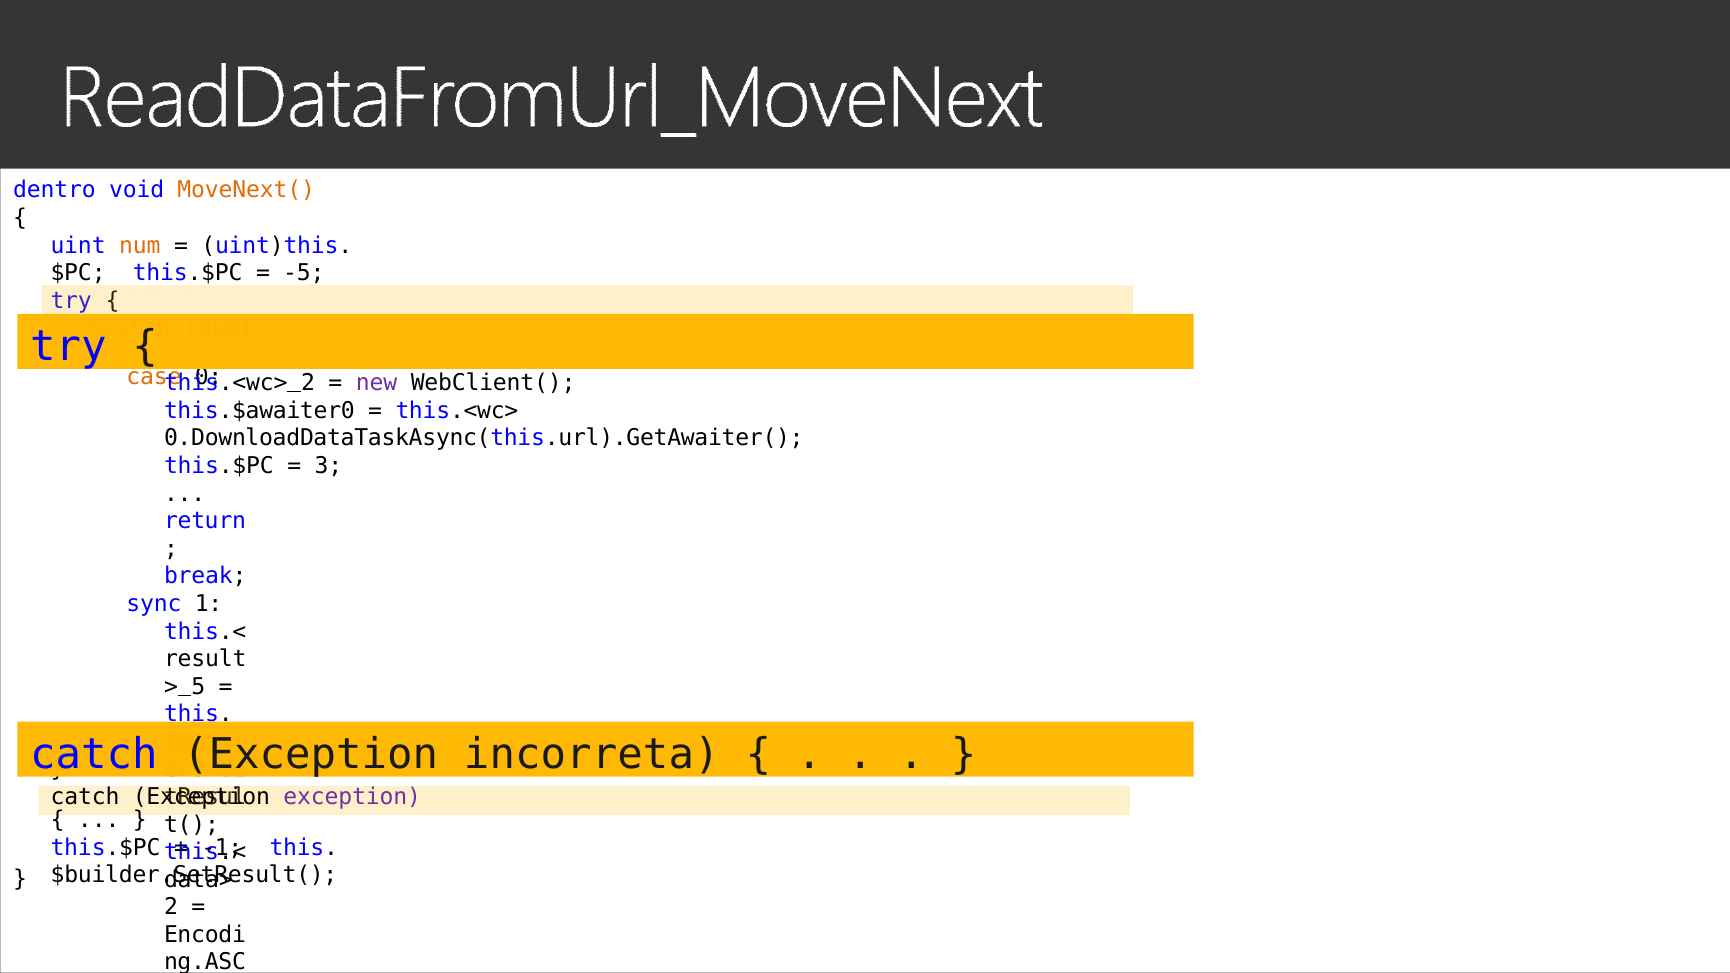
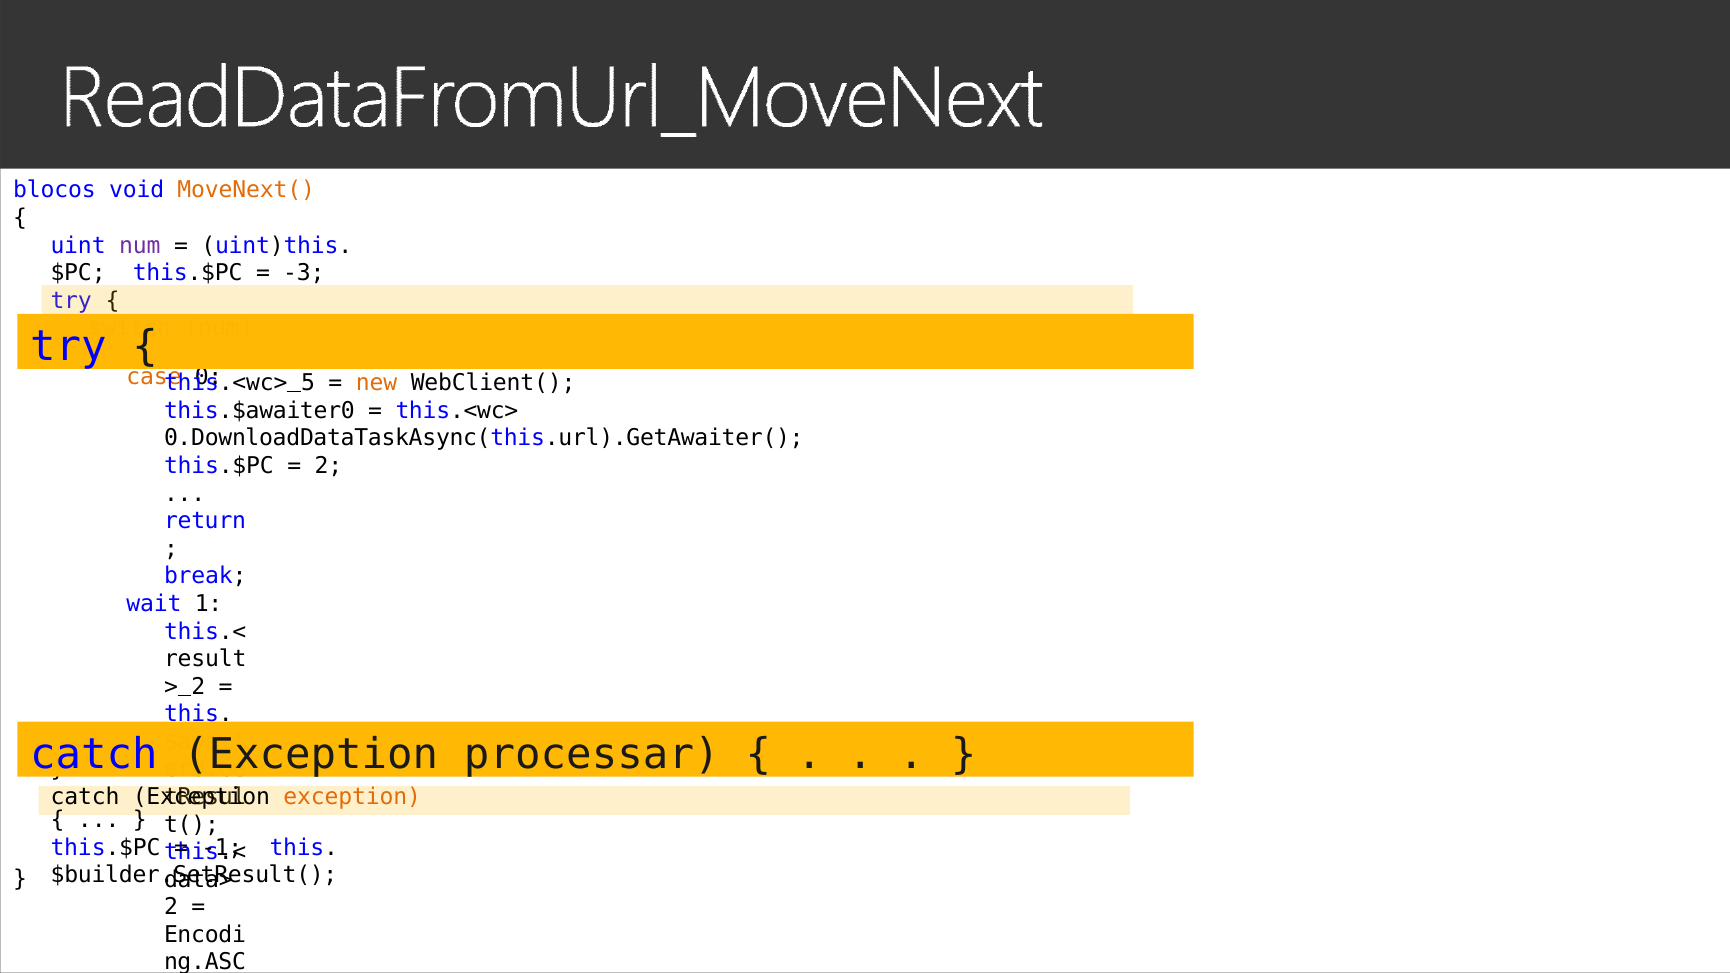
dentro: dentro -> blocos (55, 190)
num colour: orange -> purple (140, 245)
-5: -5 -> -3 (304, 273)
2: 2 -> 5 (308, 383)
new colour: purple -> orange (377, 383)
3: 3 -> 2 (328, 466)
sync: sync -> wait (154, 604)
5: 5 -> 2 (198, 687)
incorreta: incorreta -> processar (592, 754)
exception colour: purple -> orange (352, 797)
